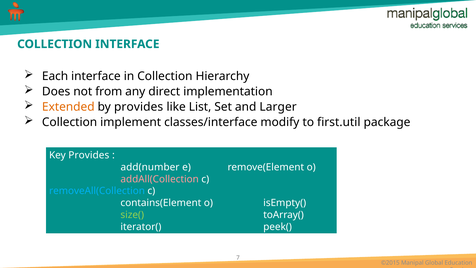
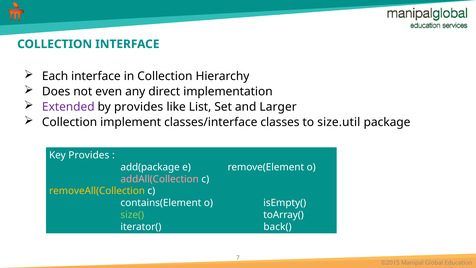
from: from -> even (109, 91)
Extended colour: orange -> purple (68, 107)
modify: modify -> classes (280, 122)
first.util: first.util -> size.util (339, 122)
add(number: add(number -> add(package (150, 167)
removeAll(Collection colour: light blue -> yellow (97, 191)
peek(: peek( -> back( (278, 227)
